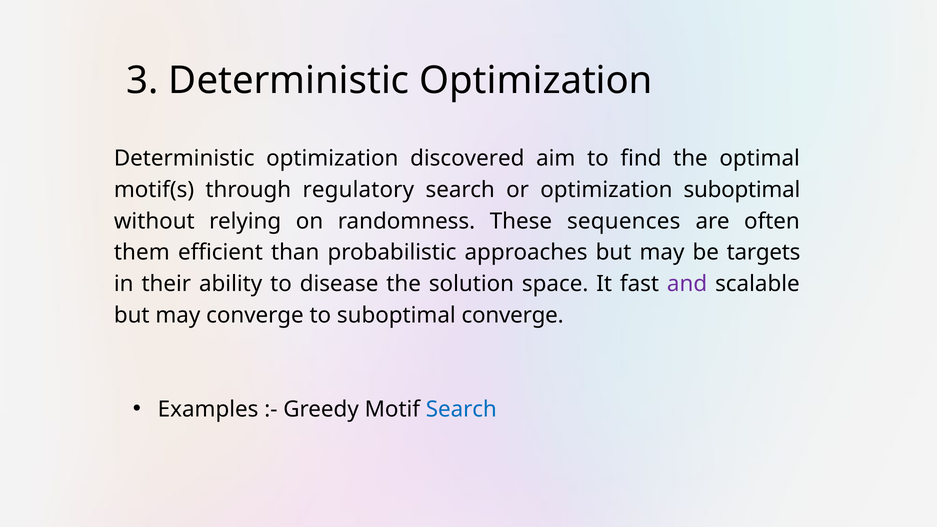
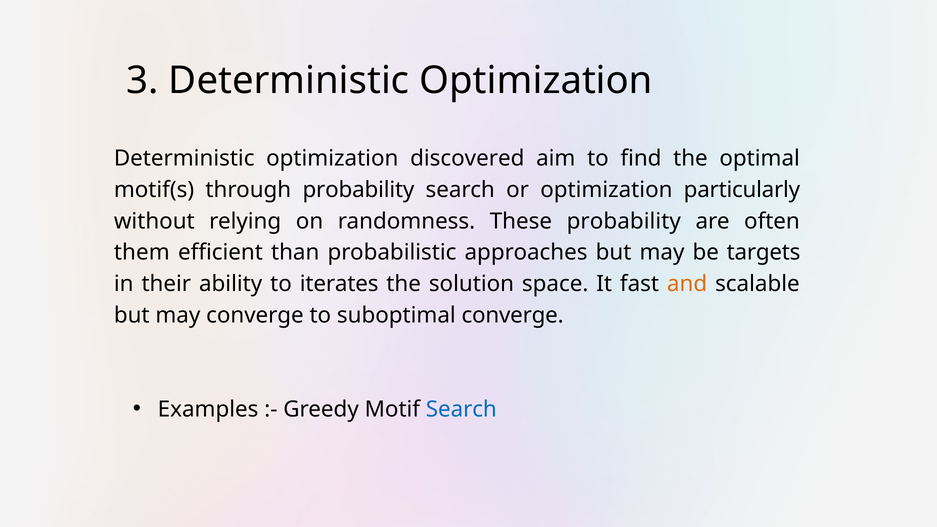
through regulatory: regulatory -> probability (358, 190)
optimization suboptimal: suboptimal -> particularly (742, 190)
These sequences: sequences -> probability (624, 221)
disease: disease -> iterates (339, 284)
and colour: purple -> orange (687, 284)
